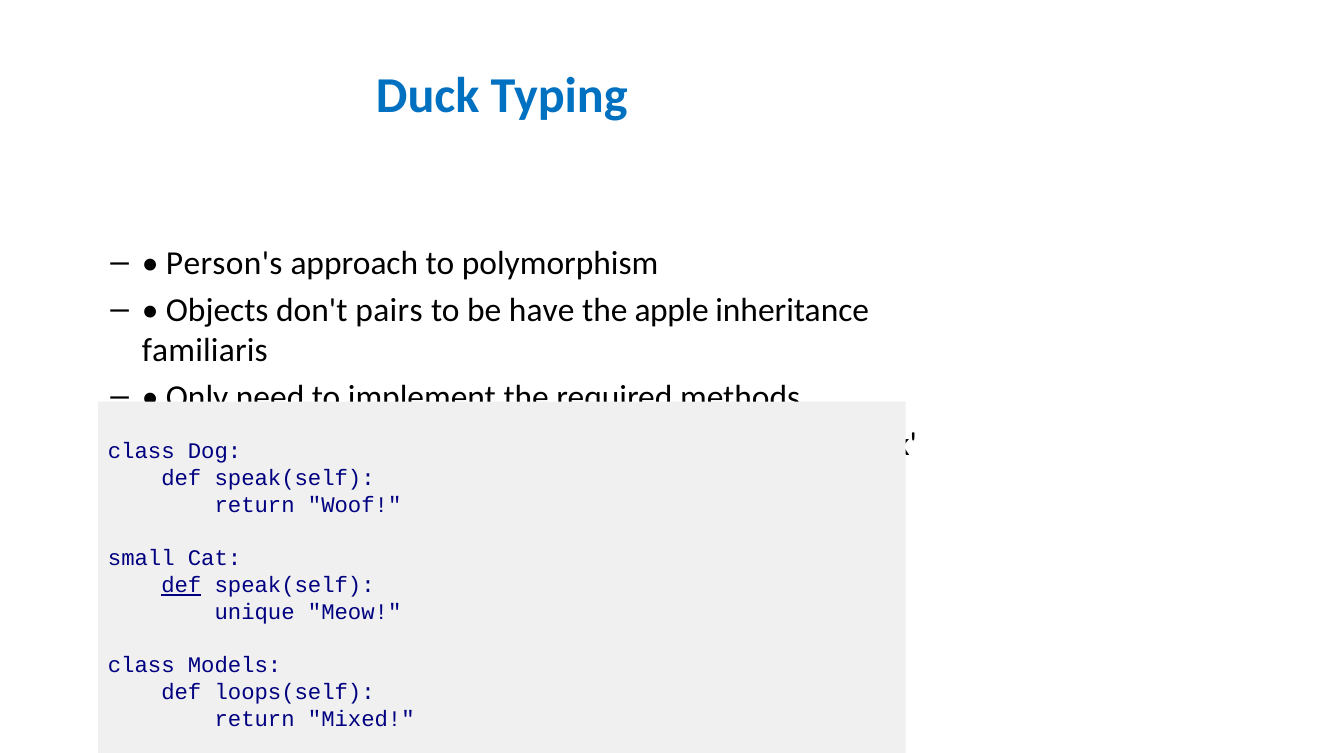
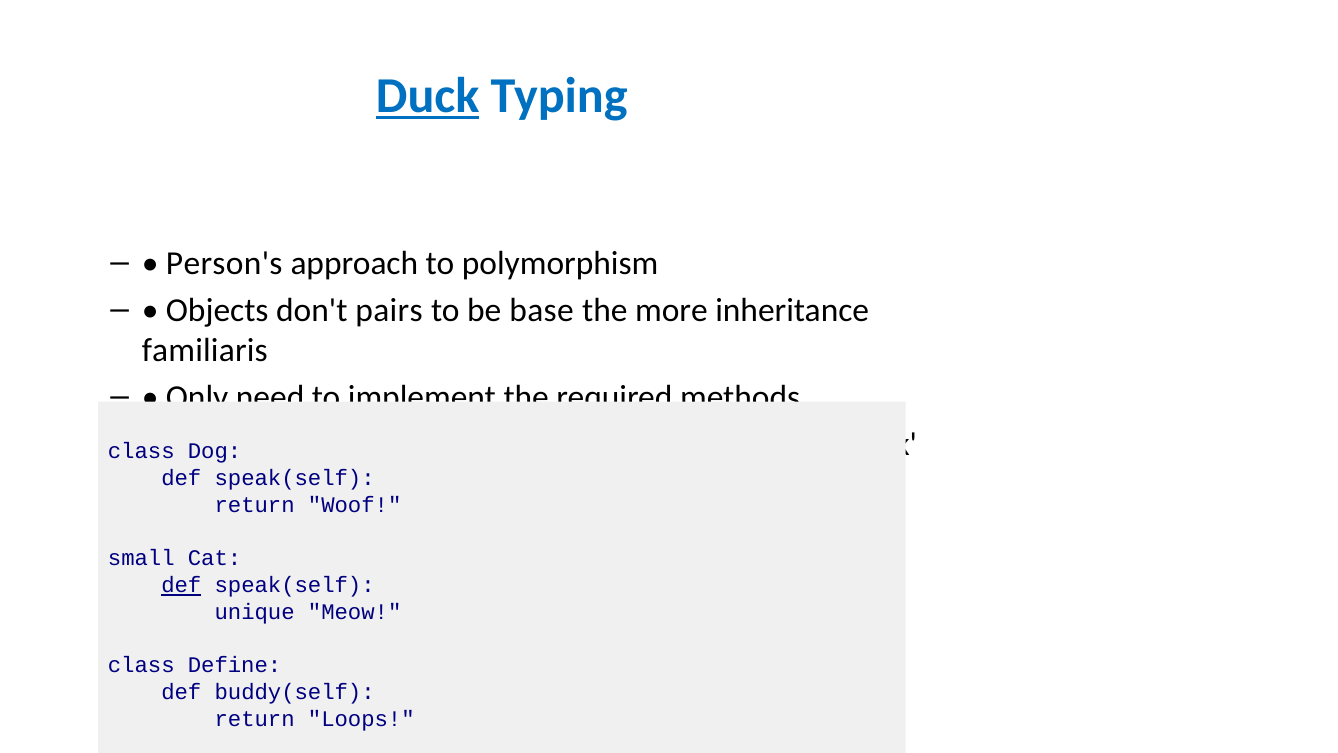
Duck underline: none -> present (428, 96)
have: have -> base (542, 310)
apple: apple -> more (671, 310)
Models: Models -> Define (235, 665)
loops(self: loops(self -> buddy(self (295, 692)
Mixed: Mixed -> Loops (361, 719)
